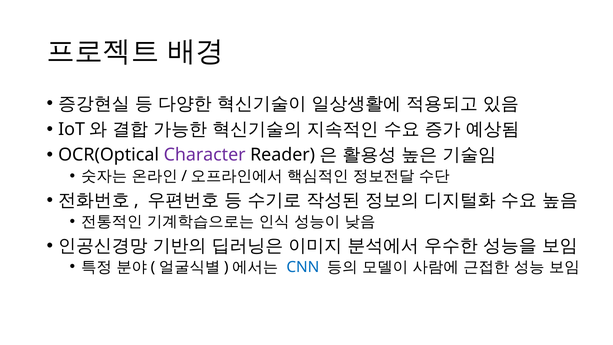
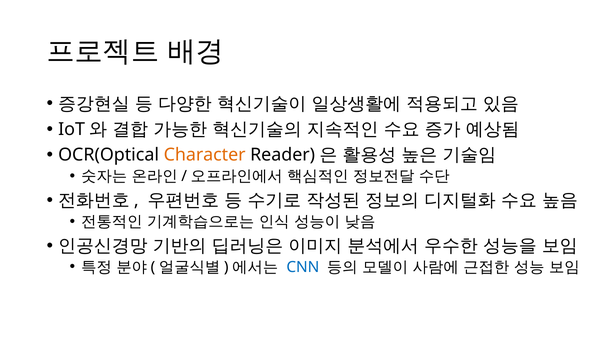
Character colour: purple -> orange (205, 155)
